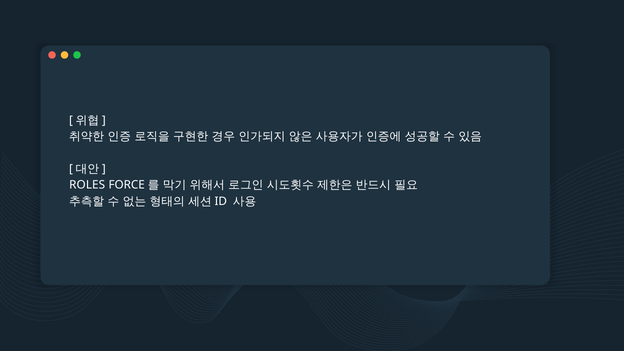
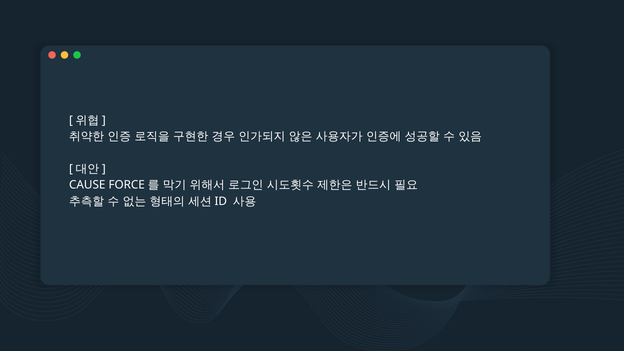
ROLES: ROLES -> CAUSE (87, 185)
